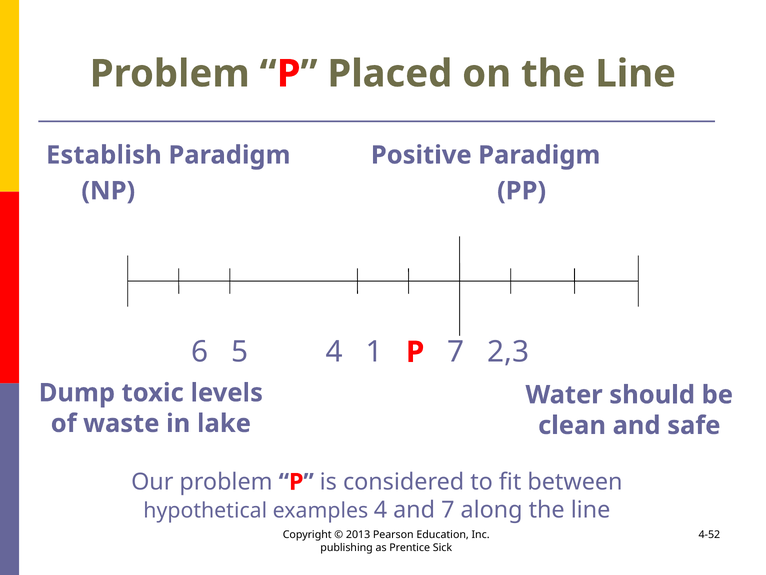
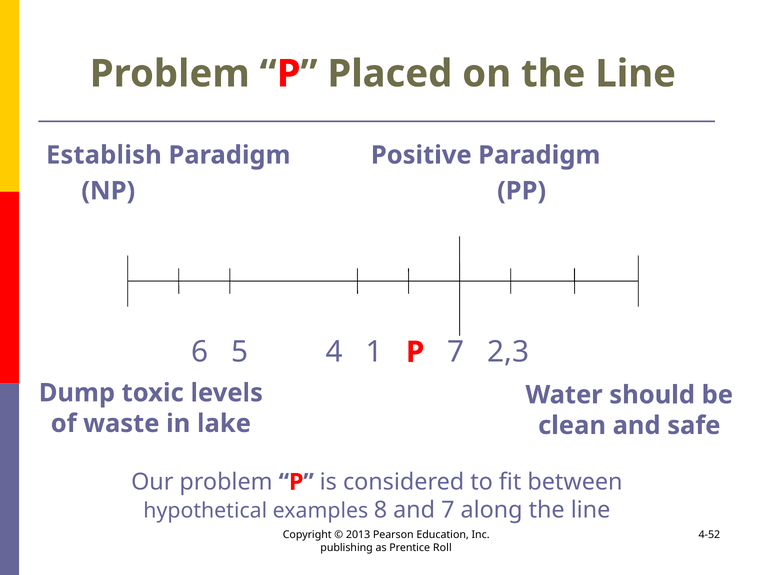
examples 4: 4 -> 8 (380, 510)
Sick: Sick -> Roll (442, 547)
